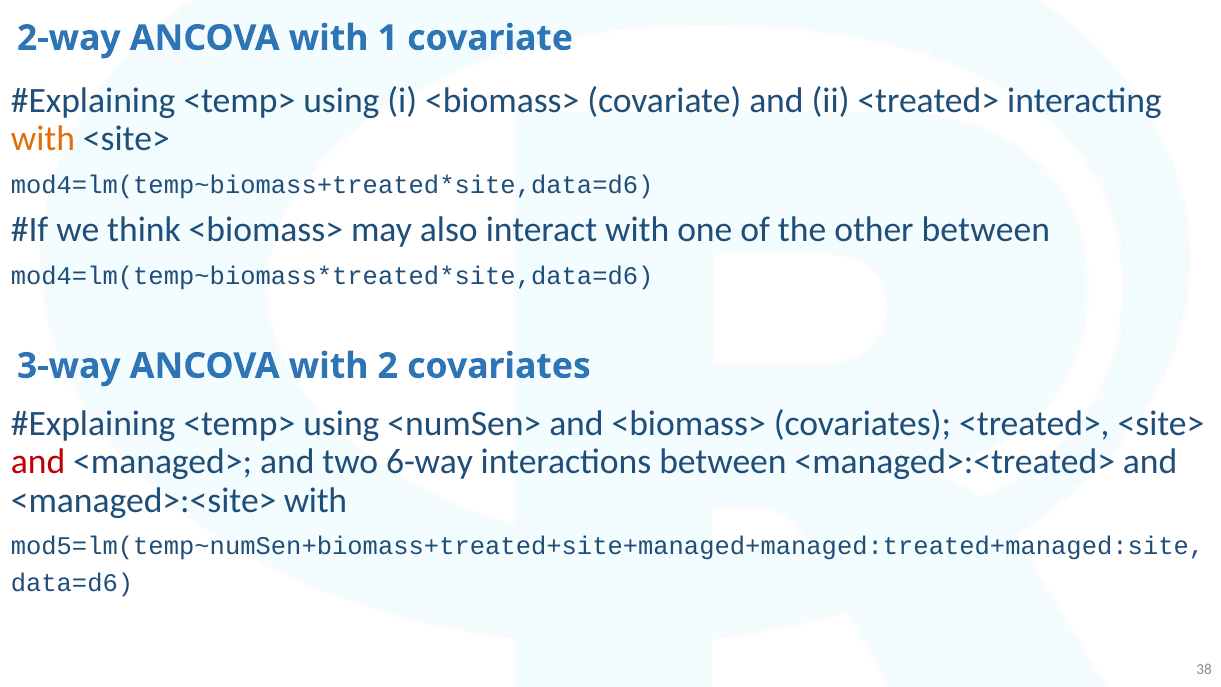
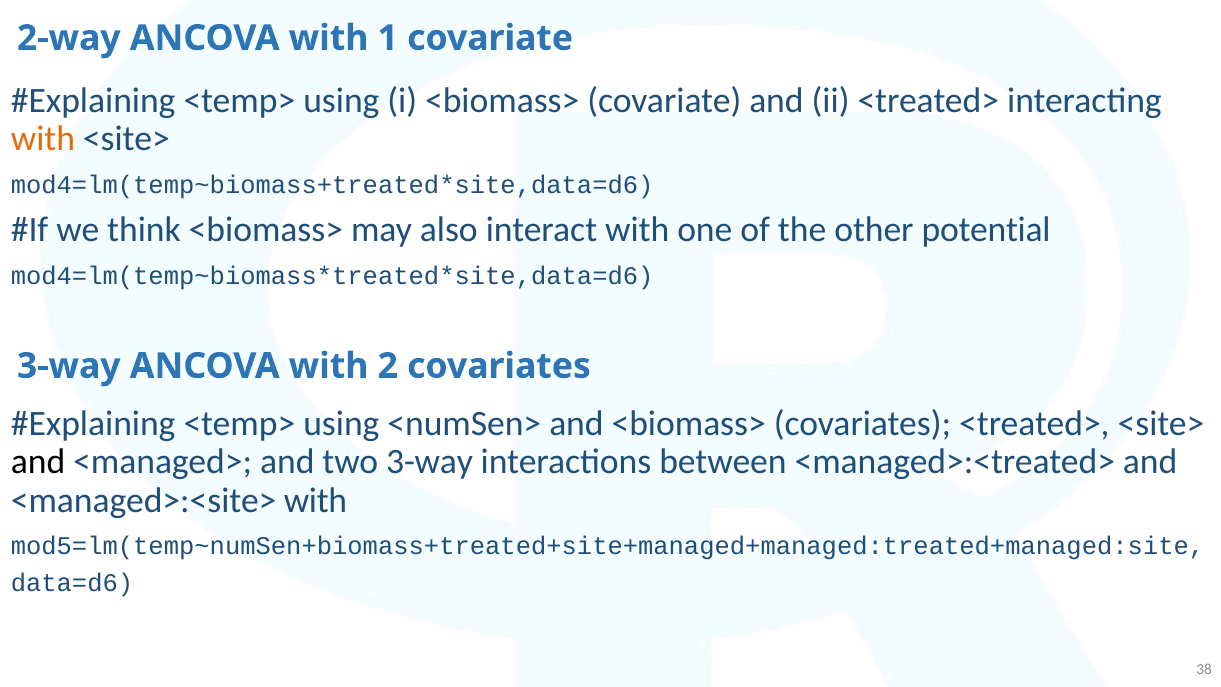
other between: between -> potential (986, 230)
and colour: red -> black (38, 462)
two 6-way: 6-way -> 3-way (430, 462)
